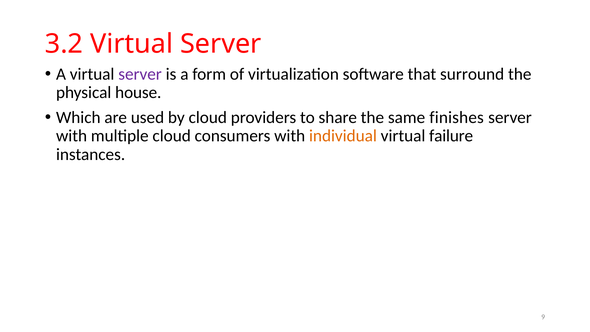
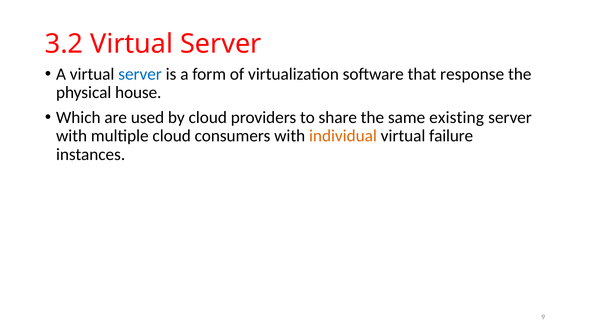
server colour: purple -> blue (140, 74)
surround: surround -> response (472, 74)
finishes: finishes -> existing (457, 117)
